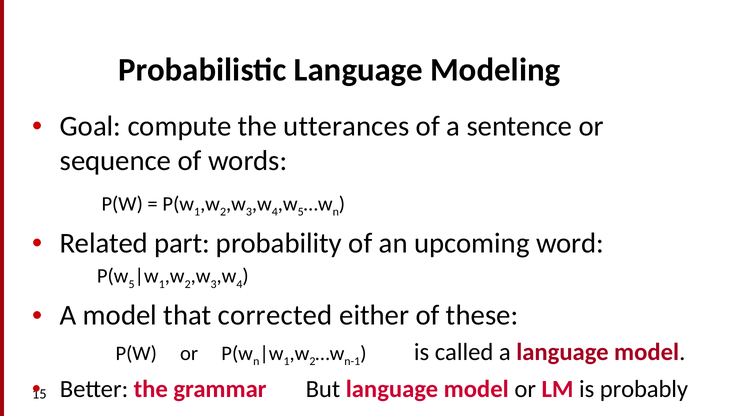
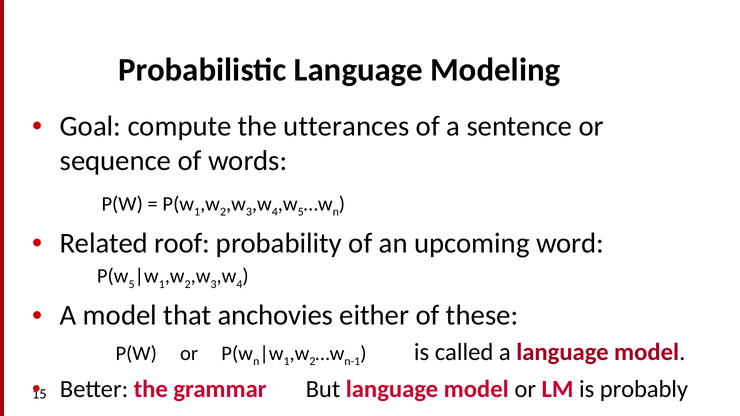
part: part -> roof (182, 243)
corrected: corrected -> anchovies (275, 316)
